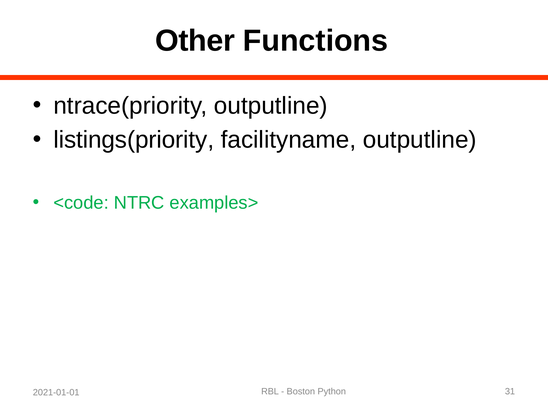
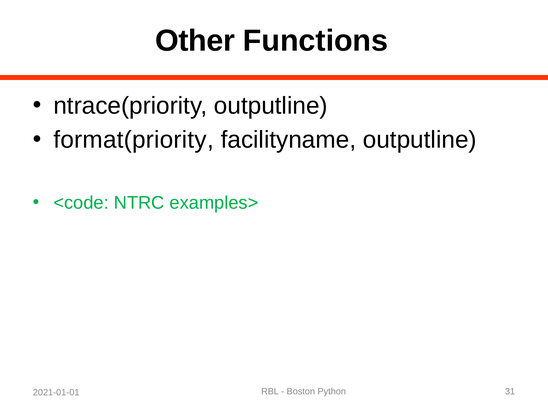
listings(priority: listings(priority -> format(priority (134, 140)
